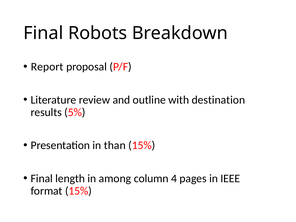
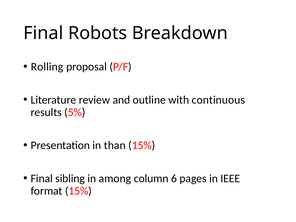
Report: Report -> Rolling (47, 67)
destination: destination -> continuous (218, 100)
length: length -> sibling (70, 178)
4: 4 -> 6 (174, 178)
